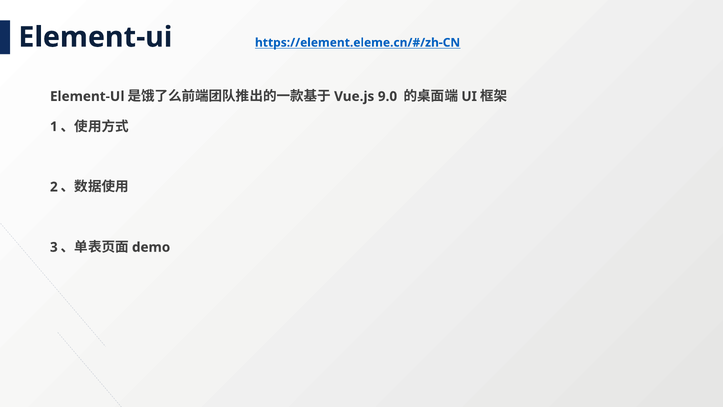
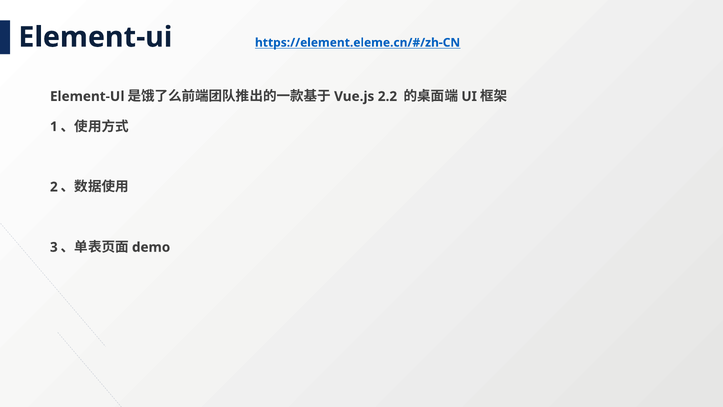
9.0: 9.0 -> 2.2 (387, 96)
